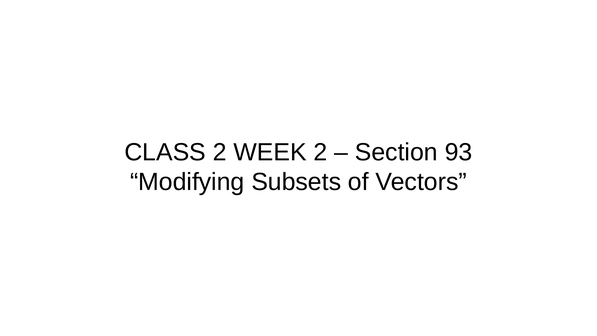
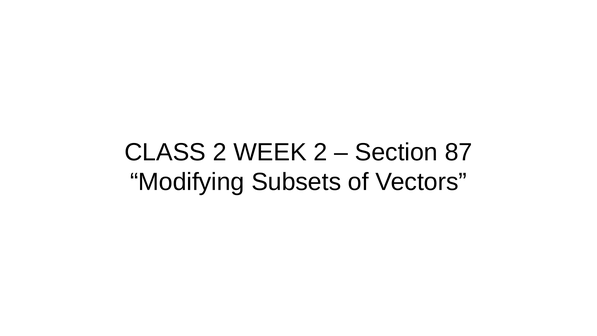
93: 93 -> 87 (459, 152)
